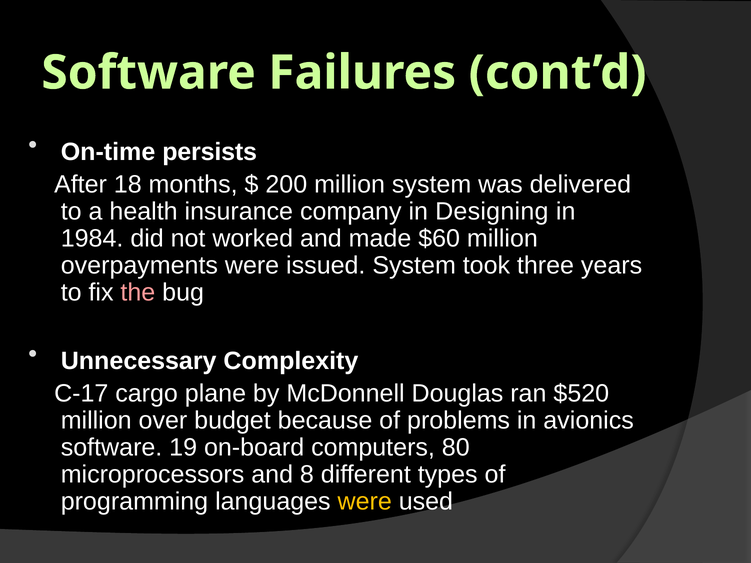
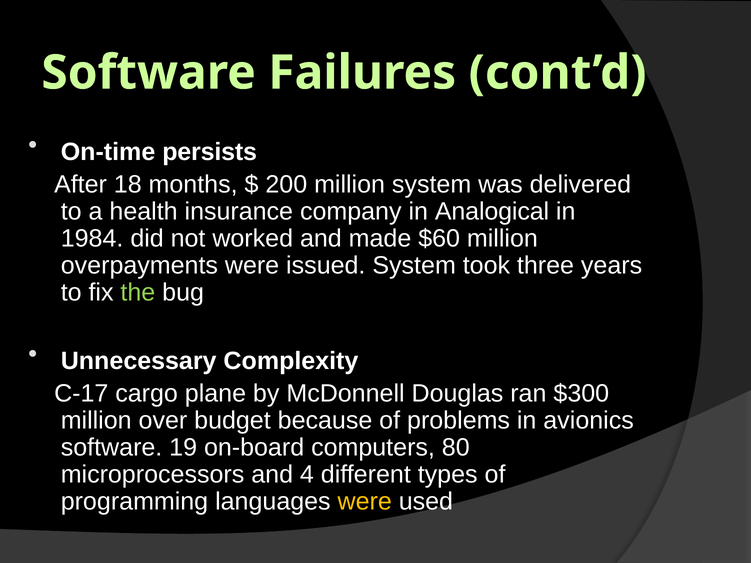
Designing: Designing -> Analogical (492, 212)
the colour: pink -> light green (138, 293)
$520: $520 -> $300 (581, 394)
8: 8 -> 4 (307, 475)
